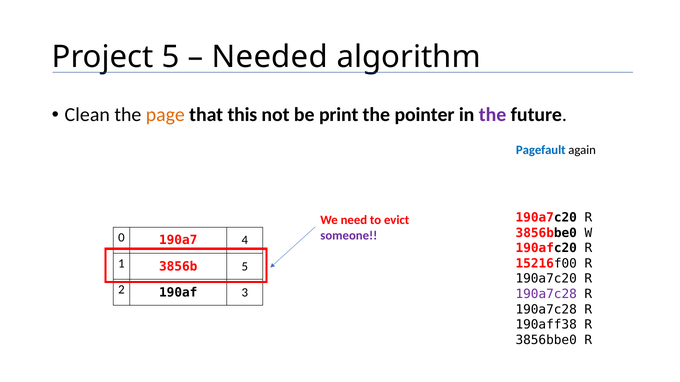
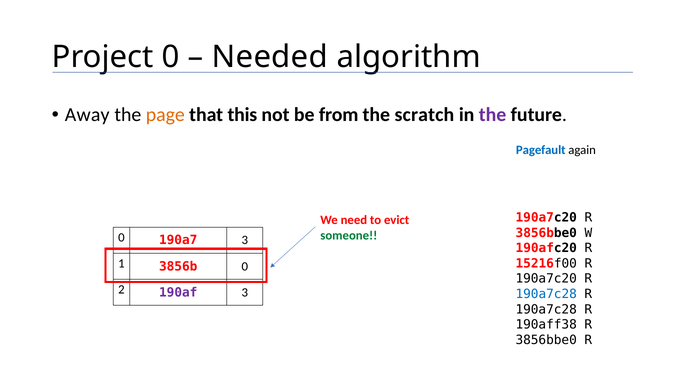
Project 5: 5 -> 0 (171, 57)
Clean: Clean -> Away (87, 115)
print: print -> from (339, 115)
pointer: pointer -> scratch (424, 115)
someone colour: purple -> green (349, 236)
190a7 4: 4 -> 3 (245, 241)
3856b 5: 5 -> 0 (245, 267)
190af colour: black -> purple (178, 293)
190a7c28 colour: purple -> blue (546, 294)
